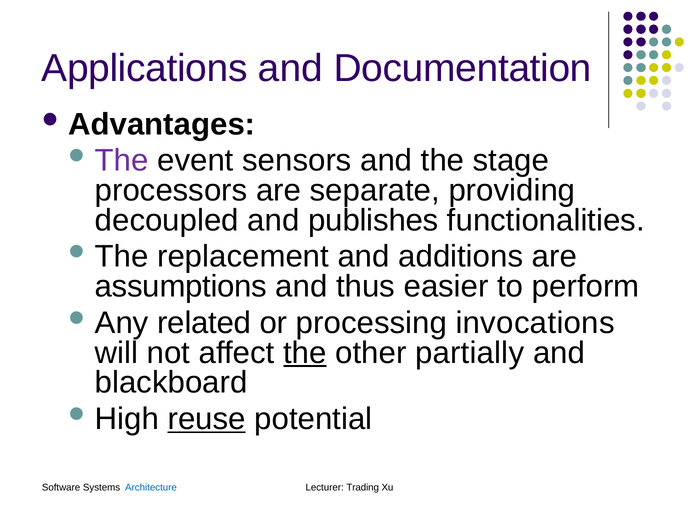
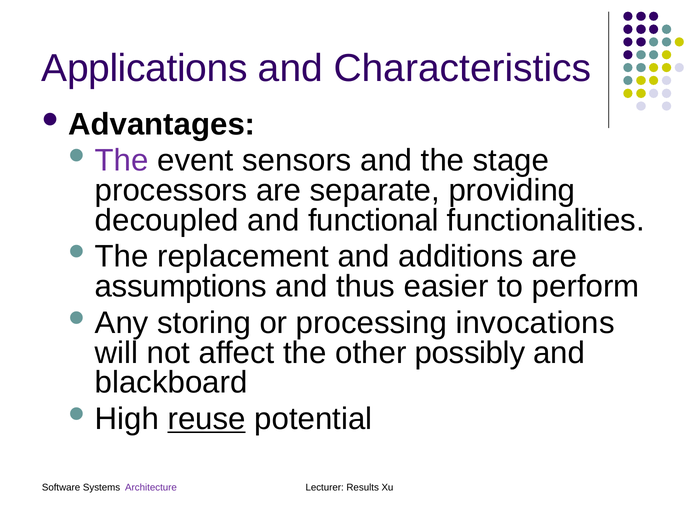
Documentation: Documentation -> Characteristics (462, 68)
publishes: publishes -> functional (373, 221)
related: related -> storing (204, 323)
the underline: present -> none (305, 353)
partially: partially -> possibly (470, 353)
Architecture colour: blue -> purple (151, 488)
Trading: Trading -> Results (363, 488)
